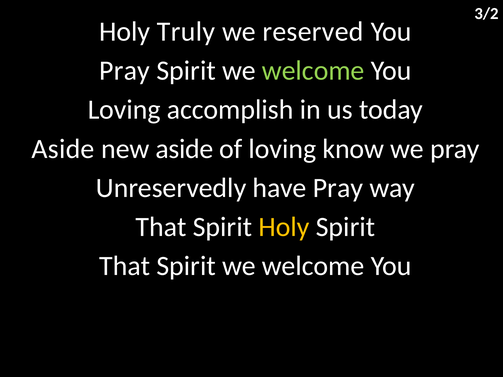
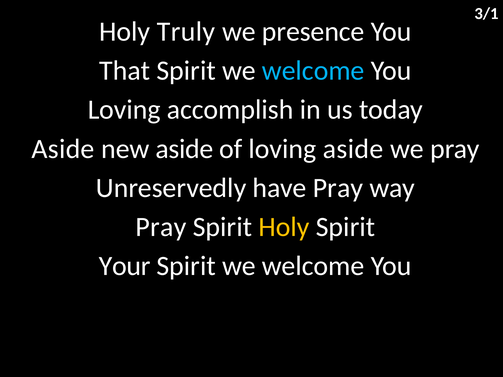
3/2: 3/2 -> 3/1 (486, 14)
reserved: reserved -> presence (313, 32)
Pray: Pray -> That (125, 71)
welcome colour: light green -> light blue (313, 71)
loving know: know -> aside (353, 149)
That: That -> Pray (161, 227)
That: That -> Your (125, 266)
